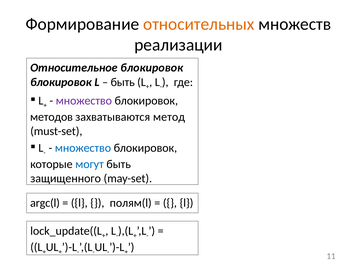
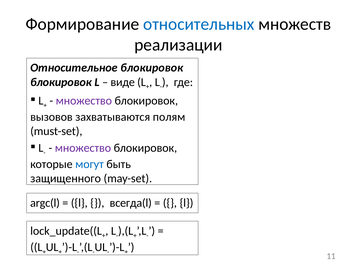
относительных colour: orange -> blue (199, 24)
быть: быть -> виде (123, 82)
методов: методов -> вызовов (51, 117)
метод: метод -> полям (169, 117)
множество colour: blue -> purple (83, 148)
полям(l: полям(l -> всегда(l (131, 203)
